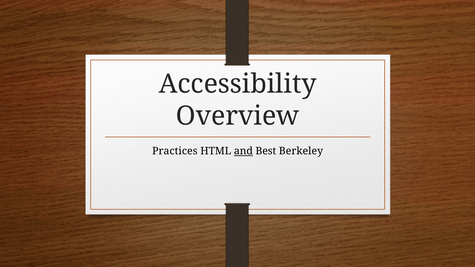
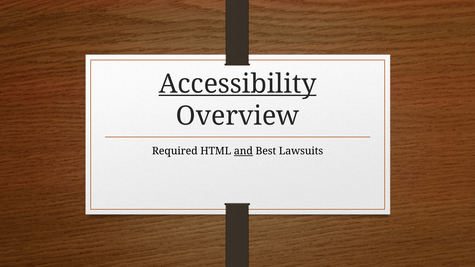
Accessibility underline: none -> present (238, 84)
Practices: Practices -> Required (175, 151)
Berkeley: Berkeley -> Lawsuits (301, 151)
